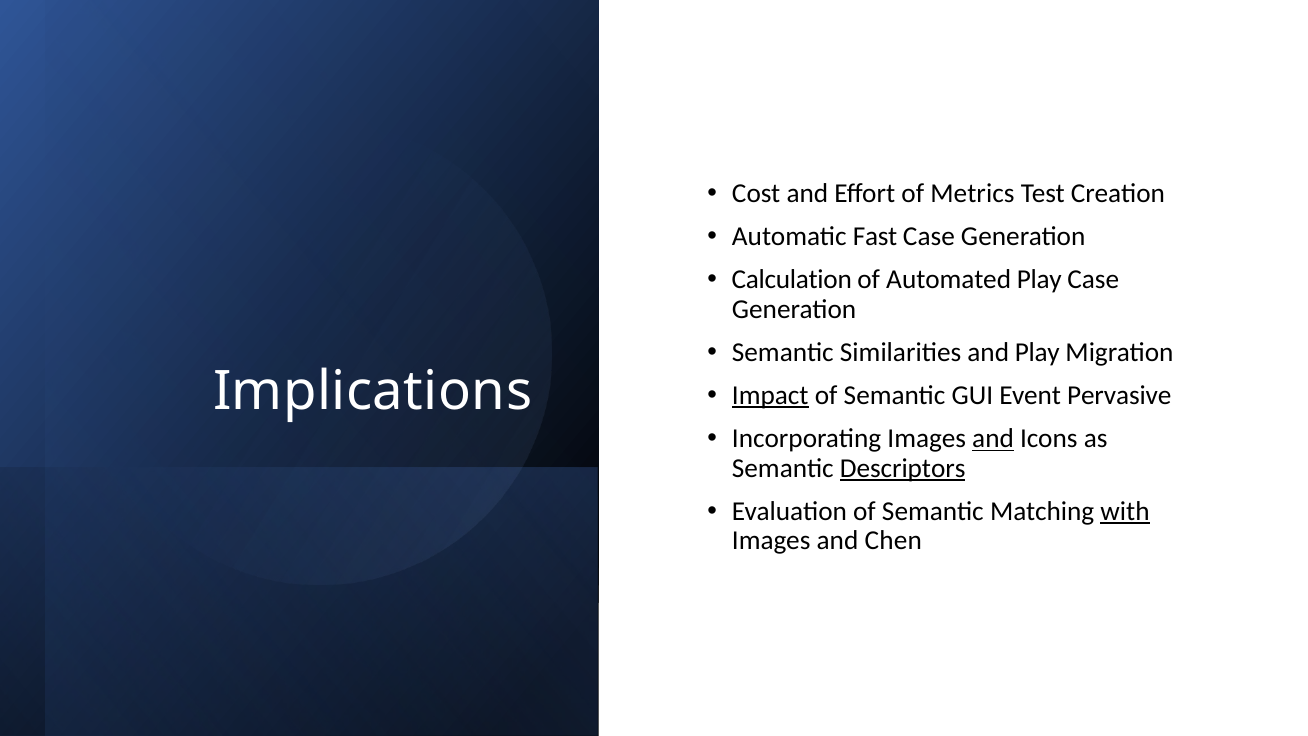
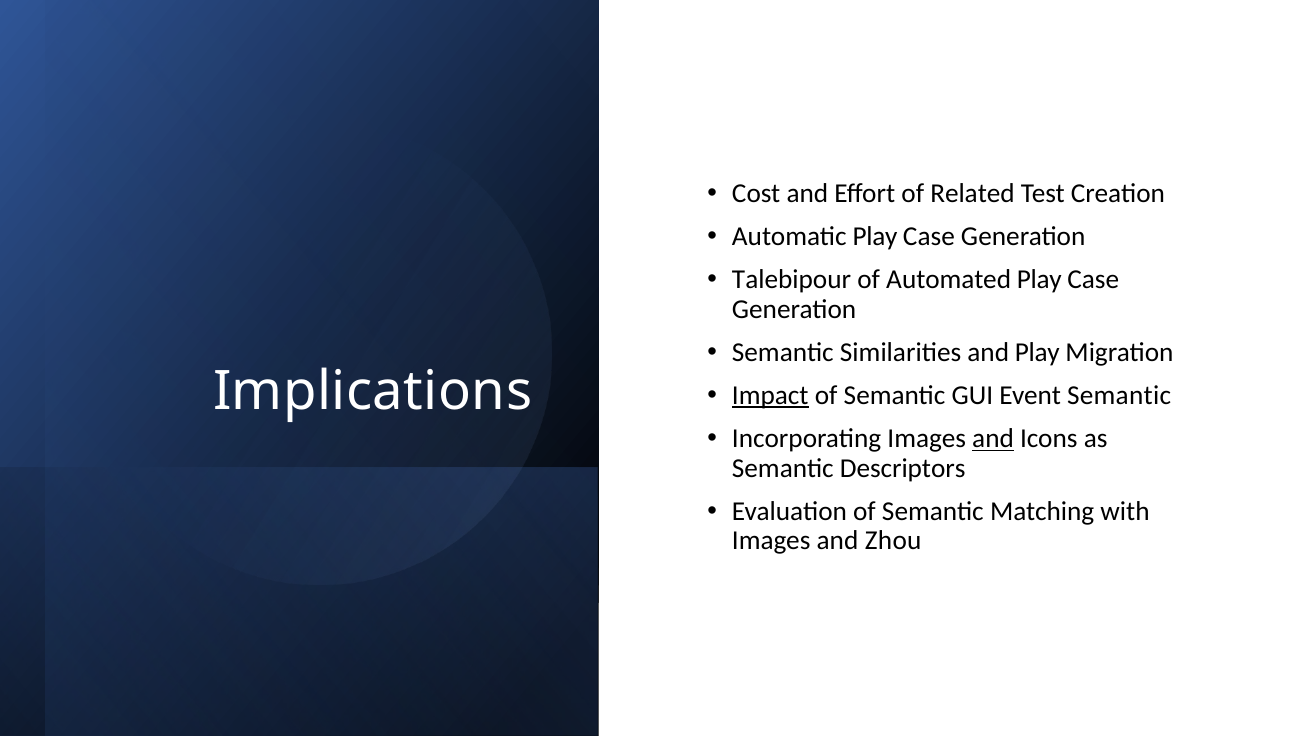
Metrics: Metrics -> Related (972, 193)
Automatic Fast: Fast -> Play (875, 237)
Calculation: Calculation -> Talebipour (792, 280)
Event Pervasive: Pervasive -> Semantic (1119, 395)
Descriptors underline: present -> none (903, 468)
with underline: present -> none (1125, 511)
Chen: Chen -> Zhou (893, 541)
